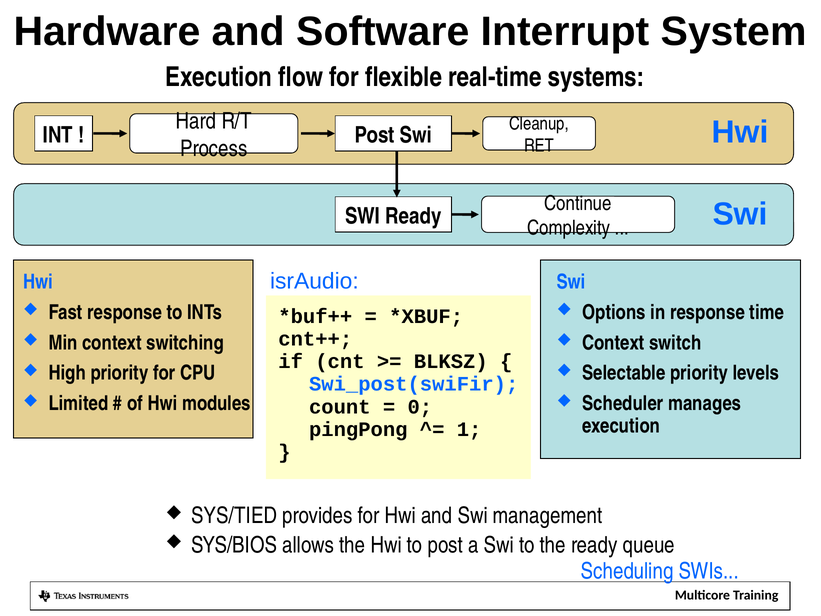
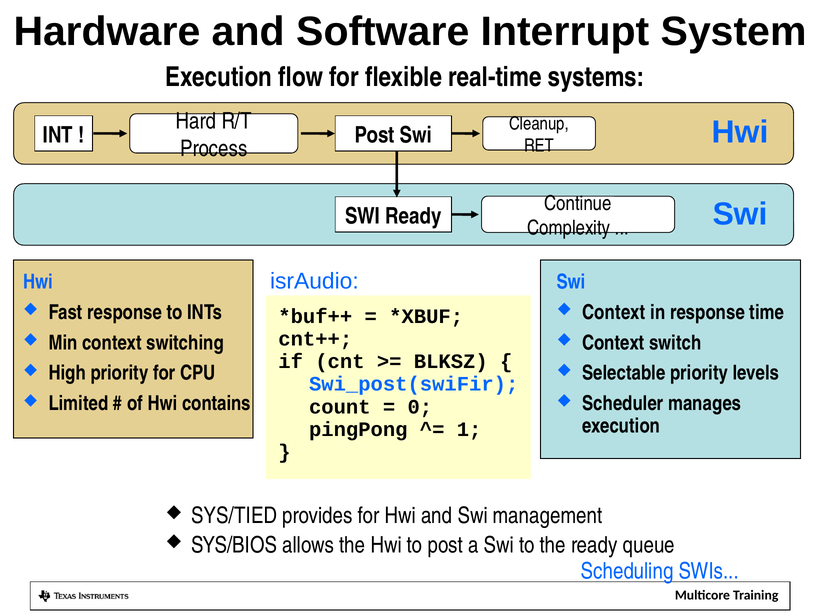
Options: Options -> Context (614, 312)
modules: modules -> contains (216, 403)
